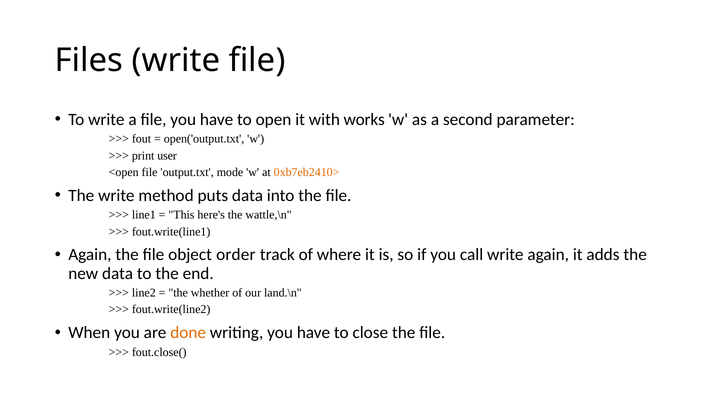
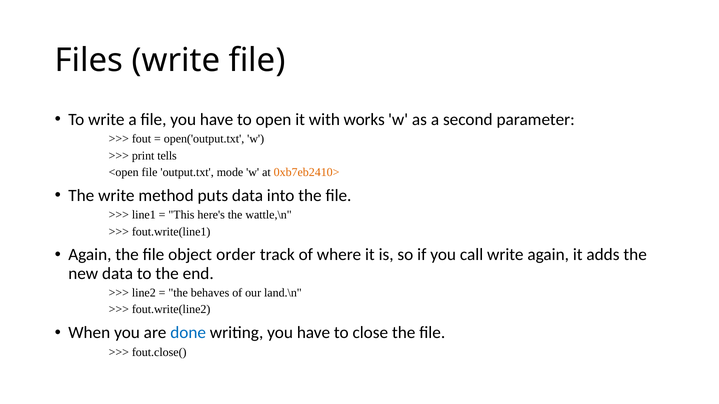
user: user -> tells (167, 156)
whether: whether -> behaves (210, 293)
done colour: orange -> blue (188, 333)
